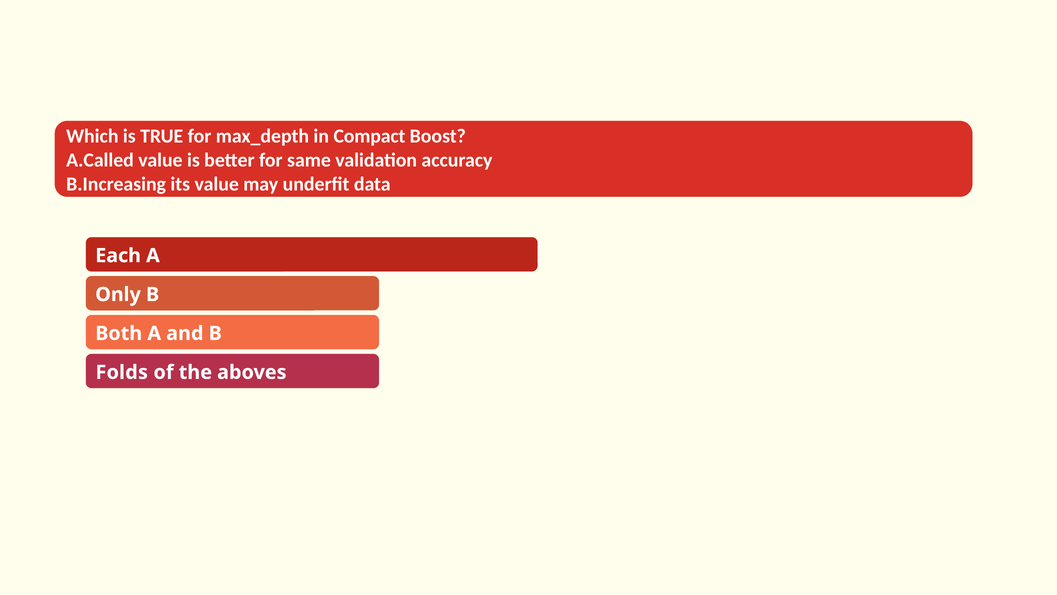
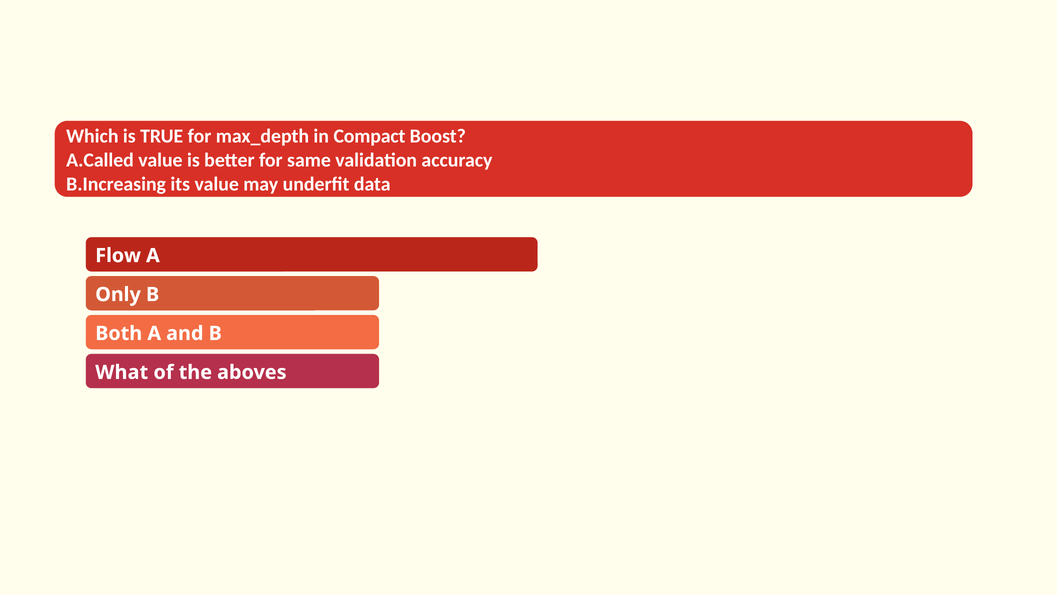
Each: Each -> Flow (118, 256)
Folds: Folds -> What (122, 372)
